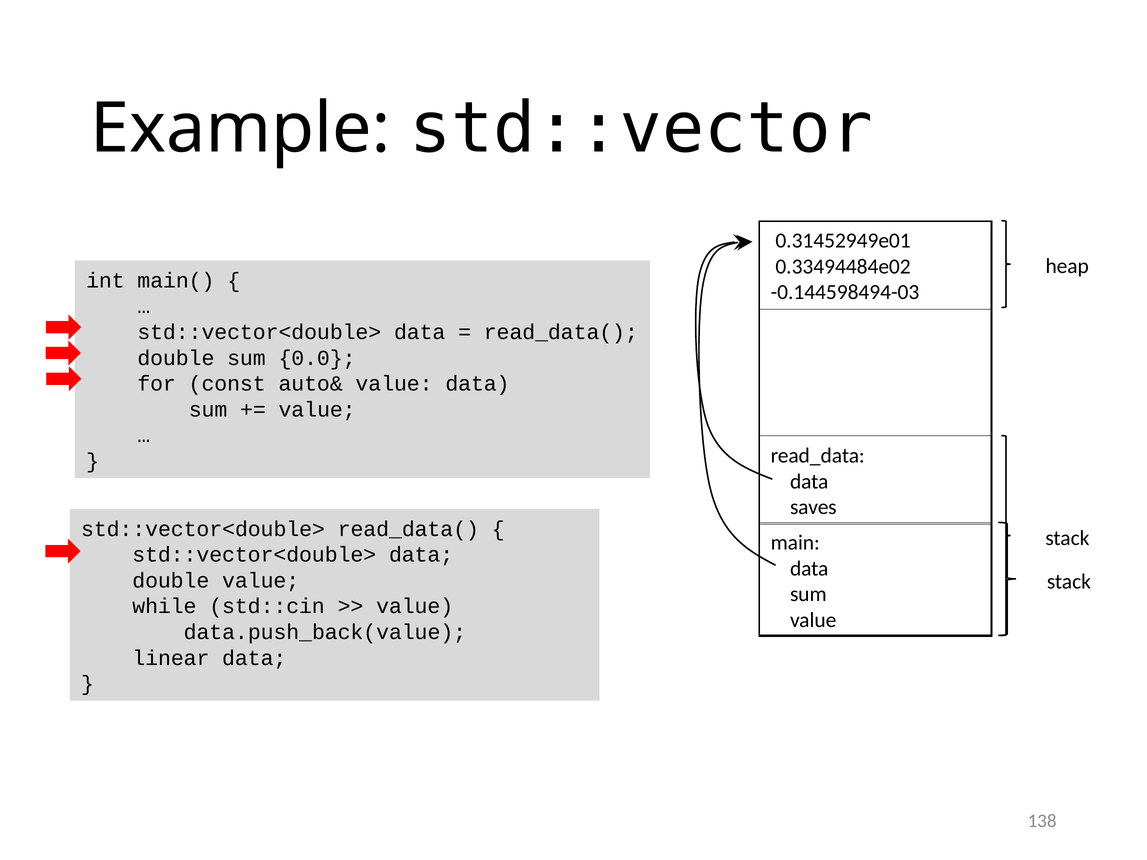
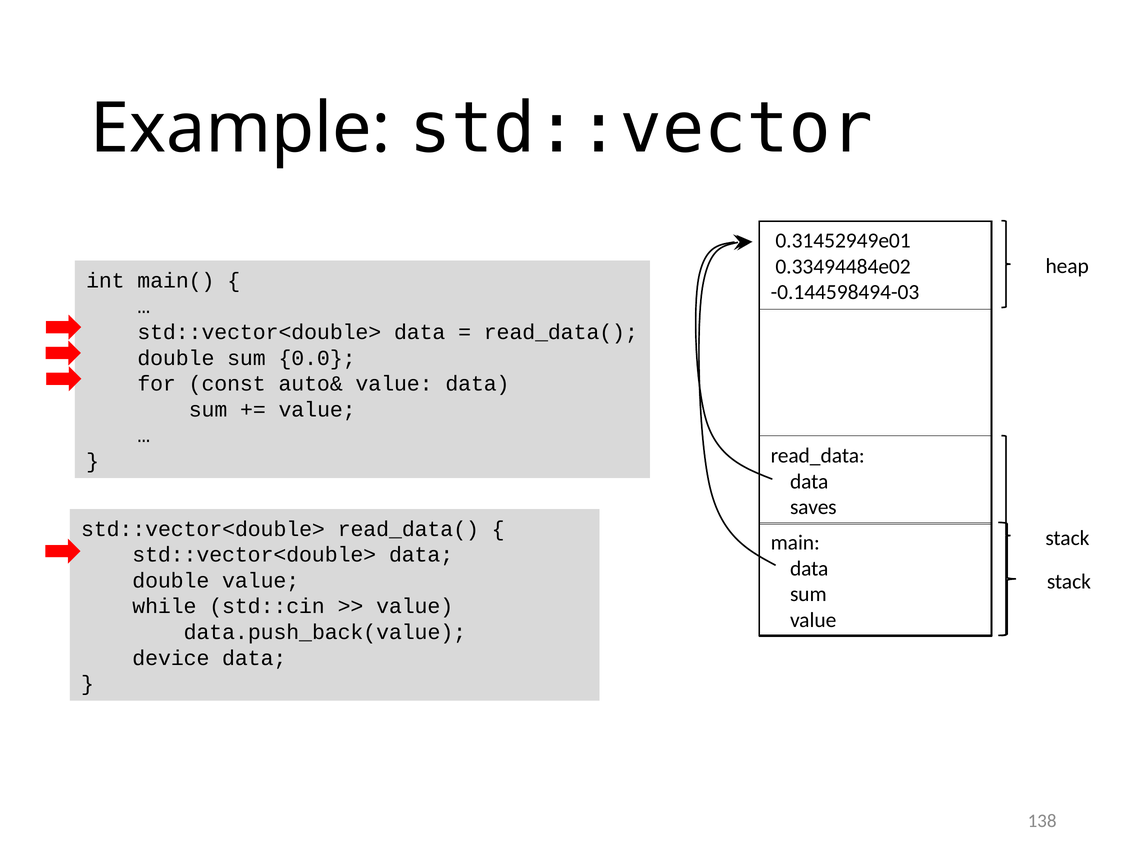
linear: linear -> device (171, 658)
